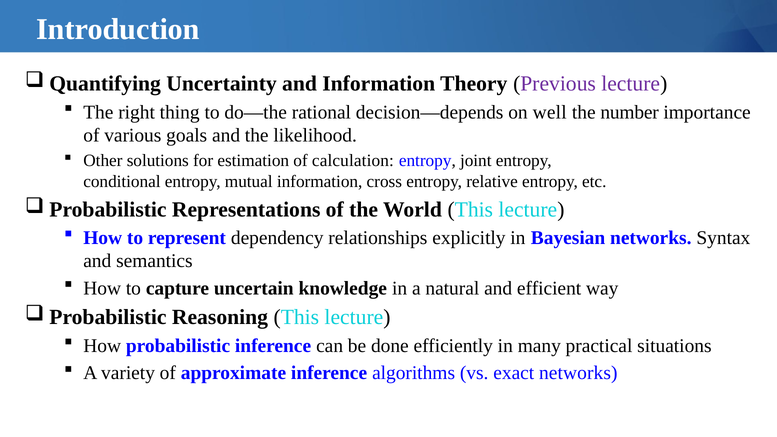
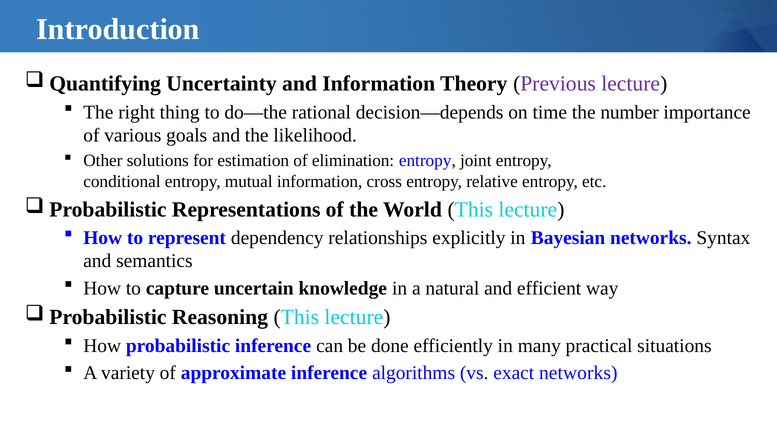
well: well -> time (550, 112)
calculation: calculation -> elimination (353, 161)
